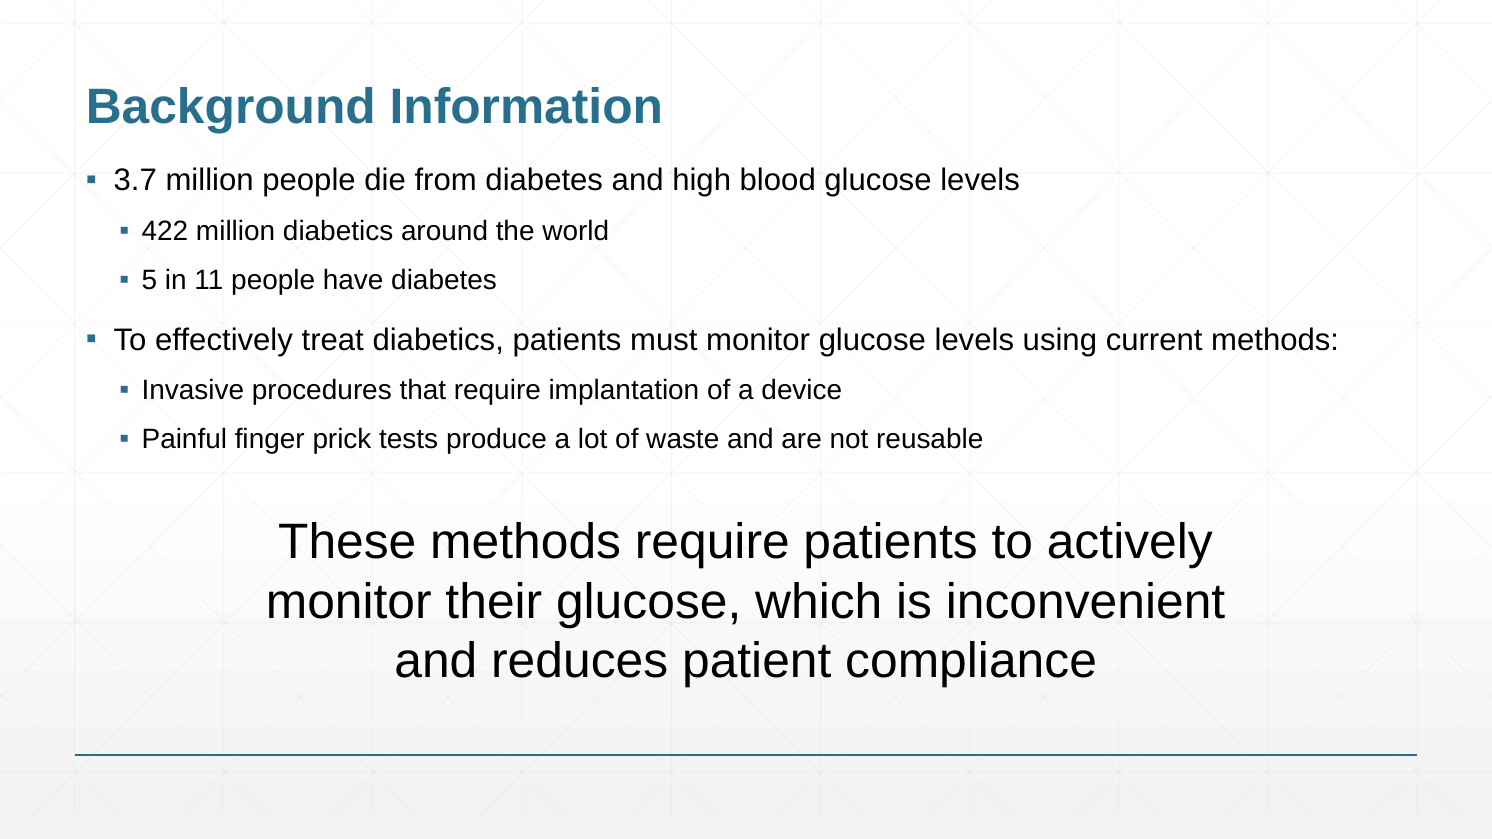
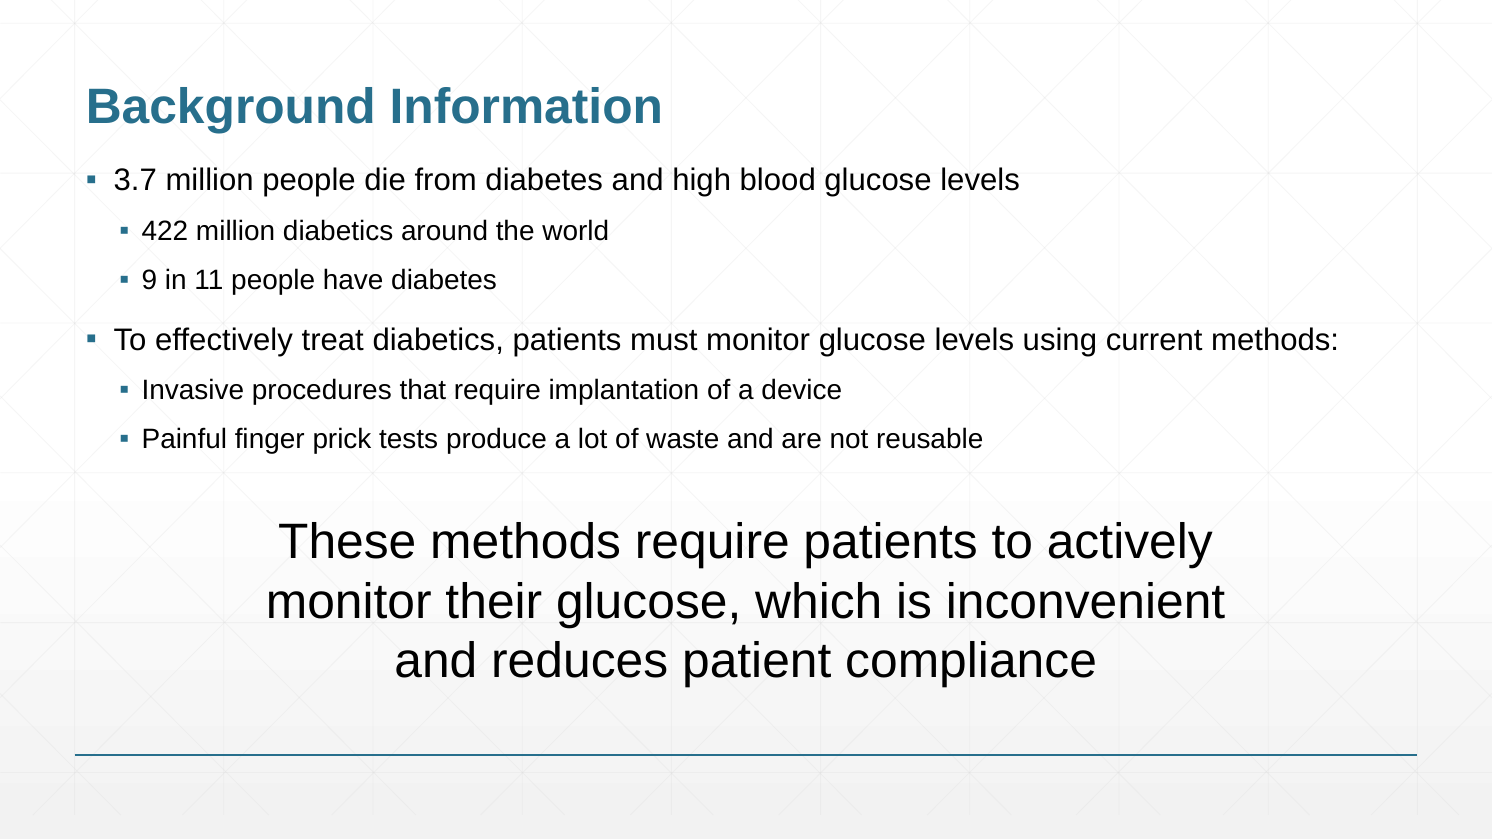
5: 5 -> 9 (150, 280)
